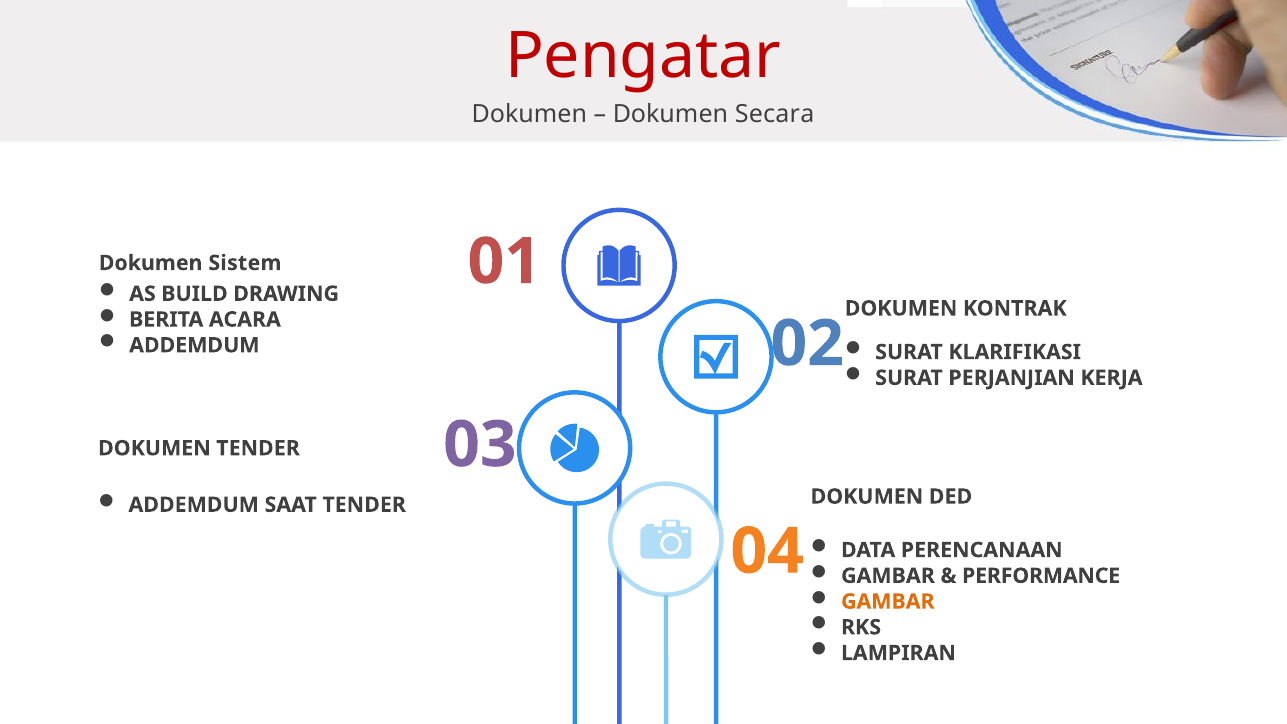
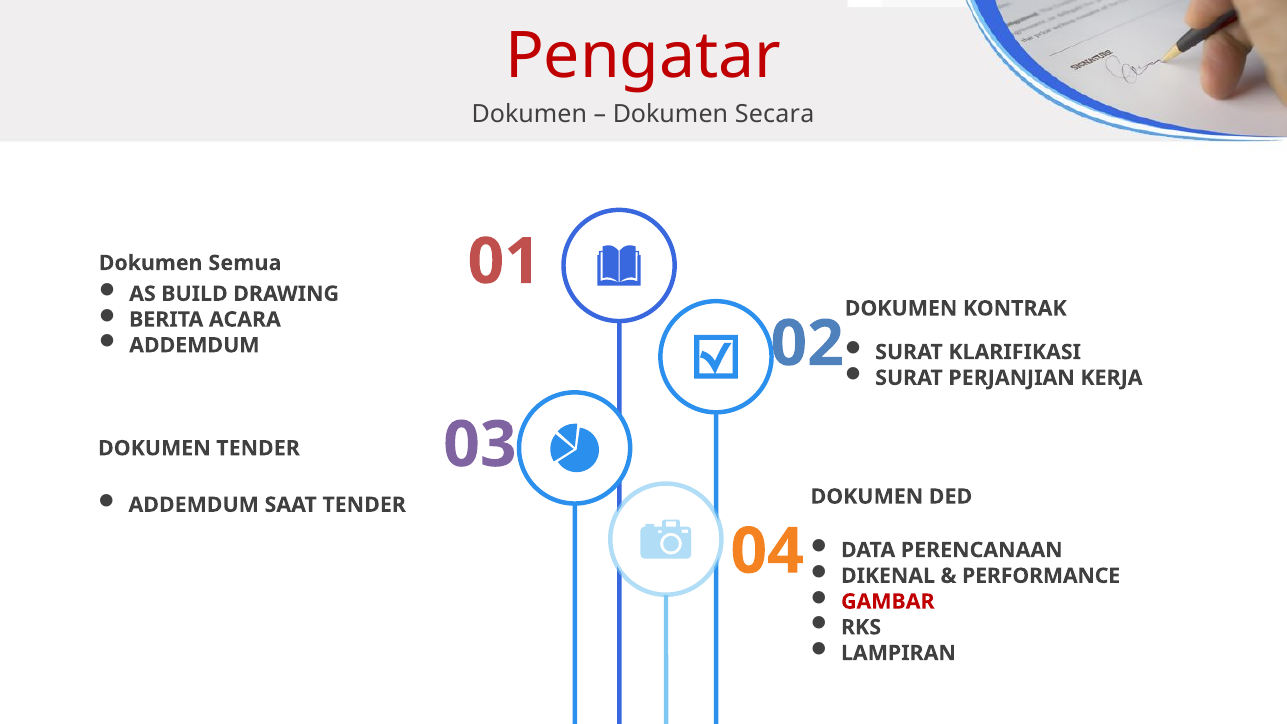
Sistem: Sistem -> Semua (245, 263)
GAMBAR: GAMBAR -> DIKENAL (888, 576)
GAMBAR colour: orange -> red (888, 602)
